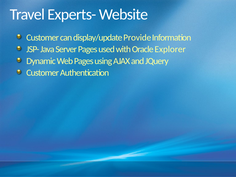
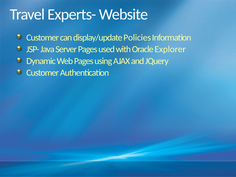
Provide: Provide -> Policies (137, 38)
